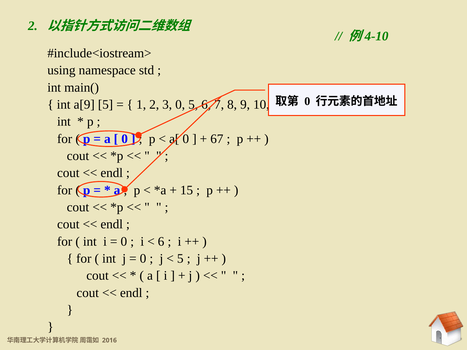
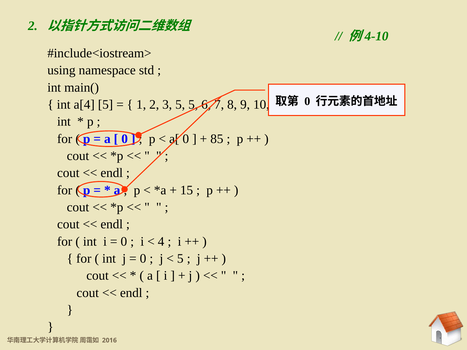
a[9: a[9 -> a[4 (84, 105)
3 0: 0 -> 5 (180, 105)
67: 67 -> 85 (217, 139)
6: 6 -> 4 (161, 242)
